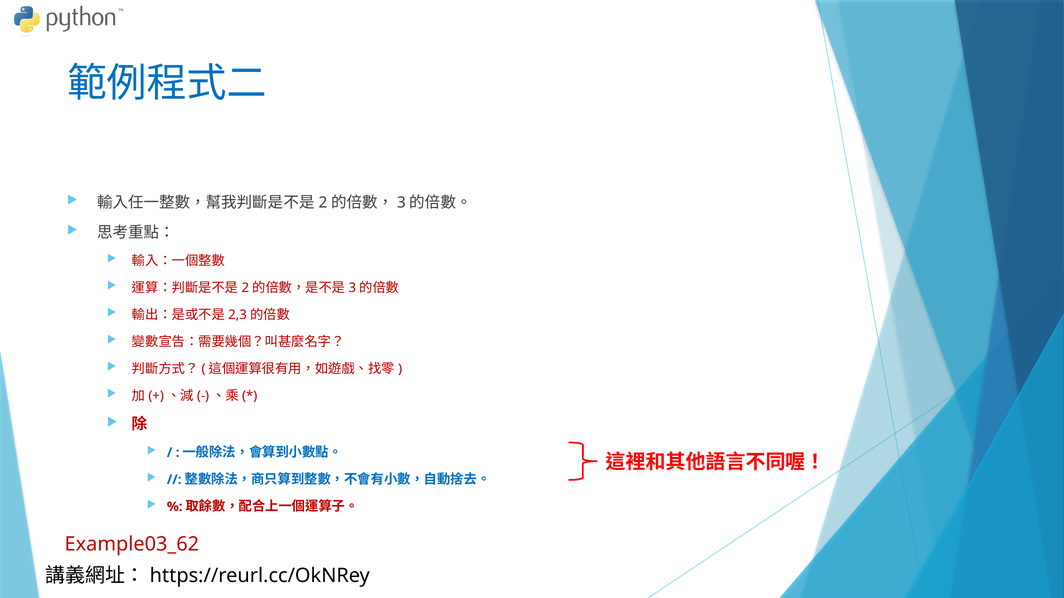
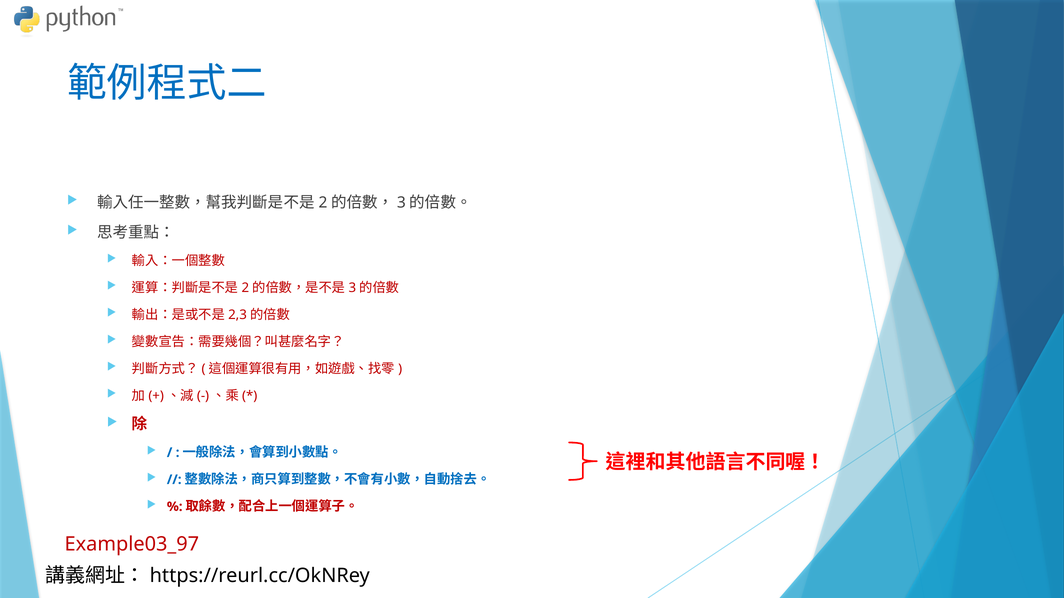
Example03_62: Example03_62 -> Example03_97 (132, 545)
